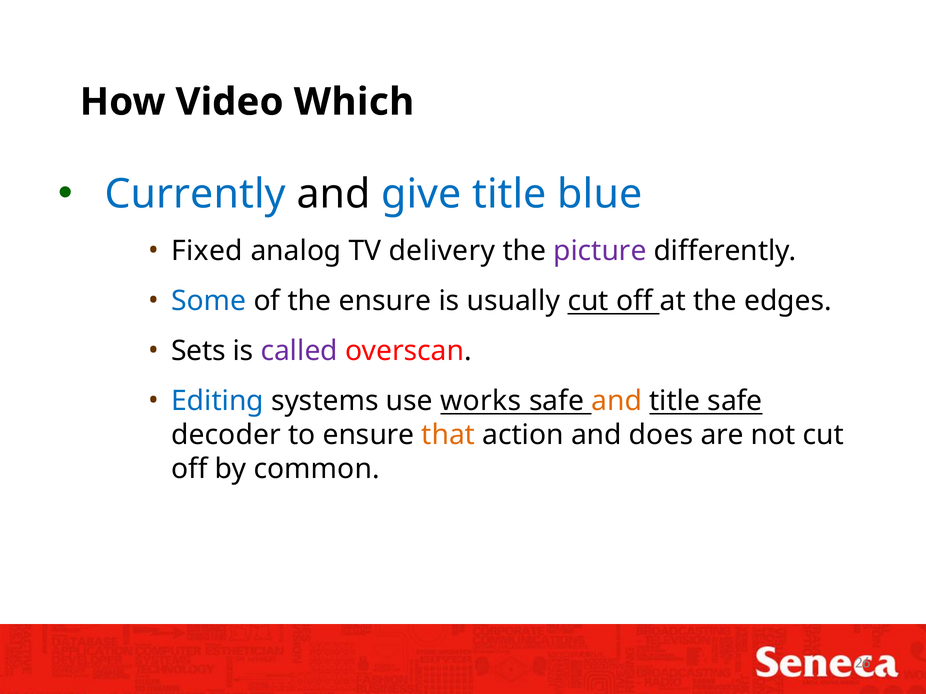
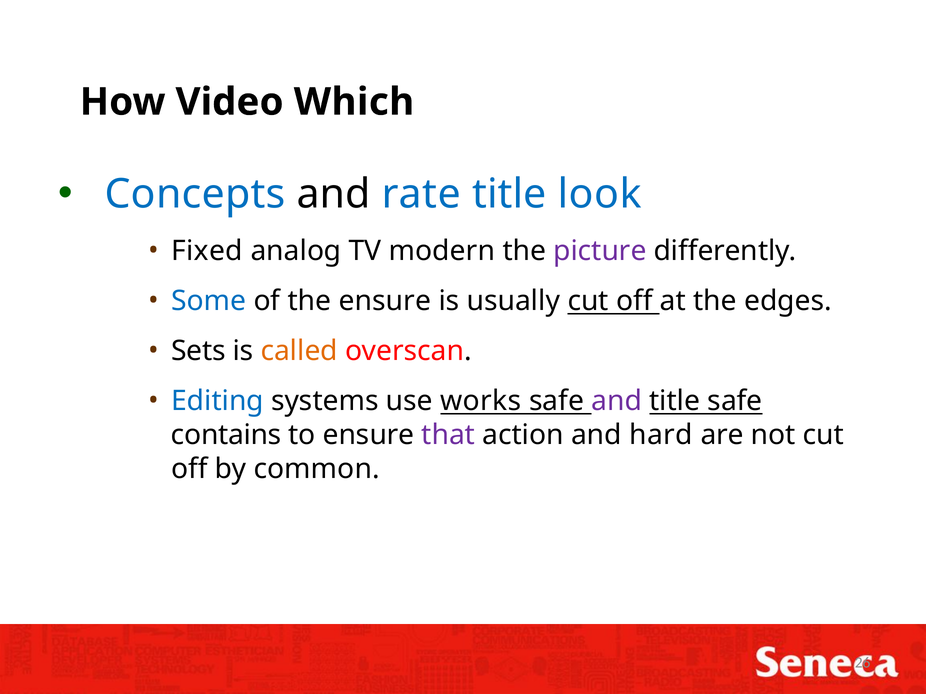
Currently: Currently -> Concepts (195, 194)
give: give -> rate (421, 194)
blue: blue -> look (600, 194)
delivery: delivery -> modern (442, 251)
called colour: purple -> orange (299, 351)
and colour: orange -> purple (617, 401)
decoder: decoder -> contains (226, 435)
that colour: orange -> purple (448, 435)
does: does -> hard (661, 435)
